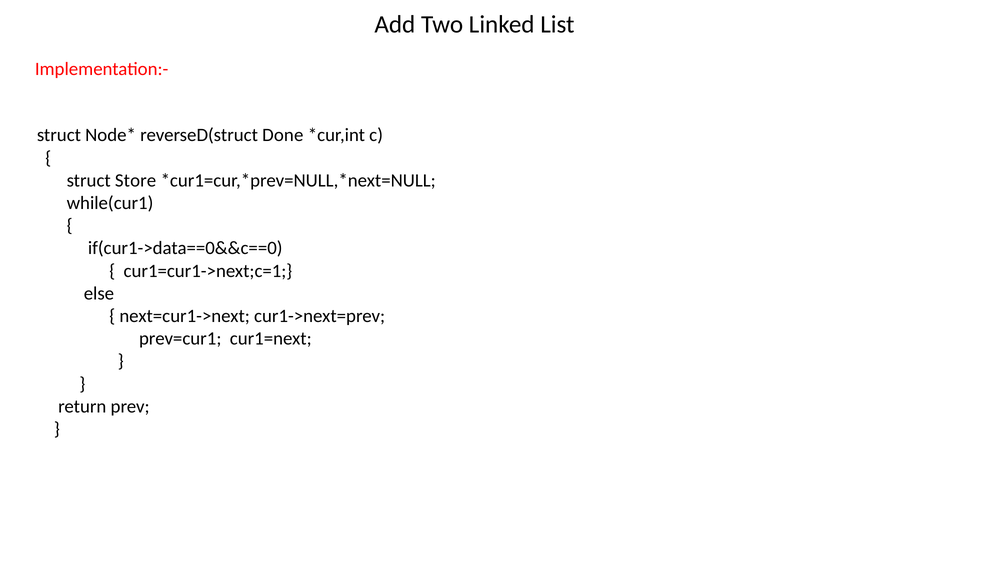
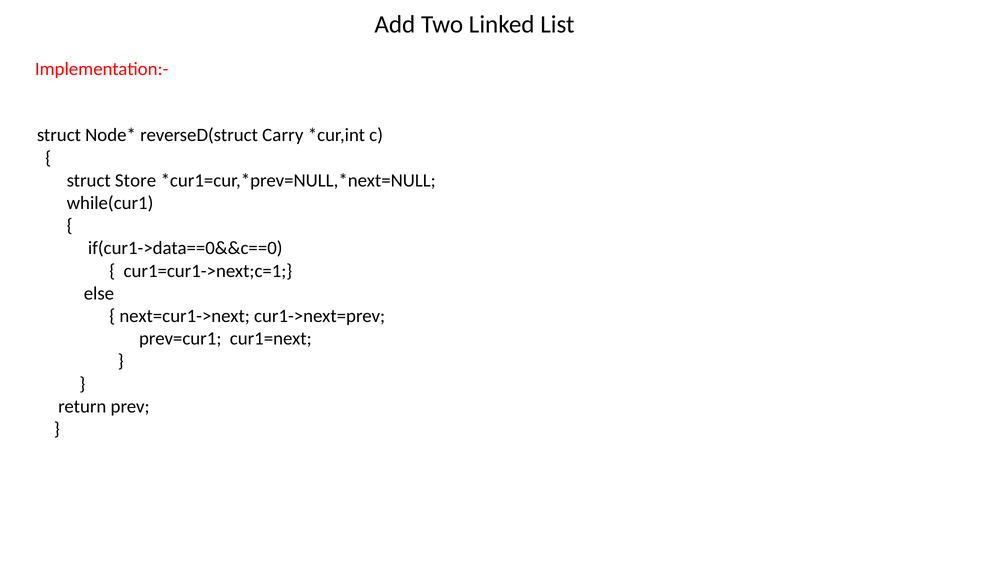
Done: Done -> Carry (283, 135)
